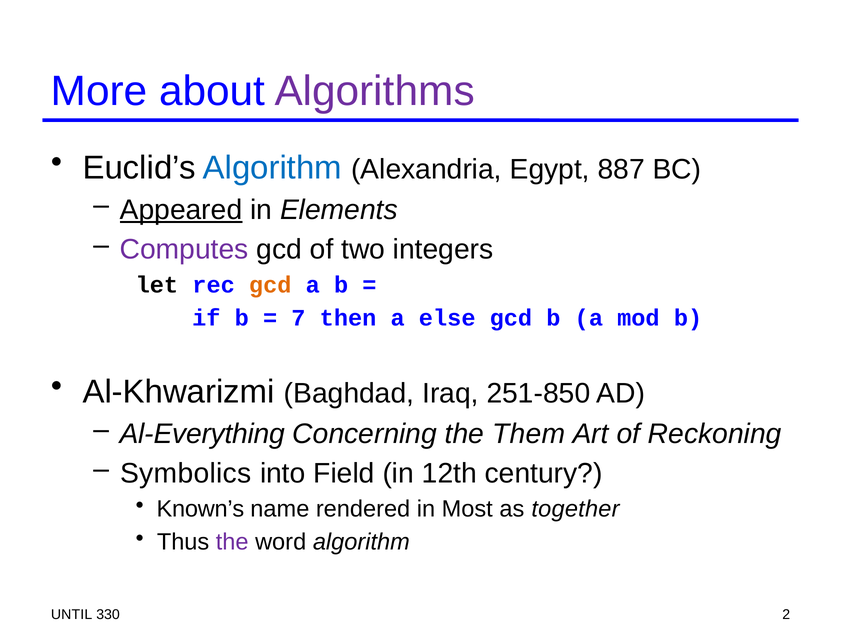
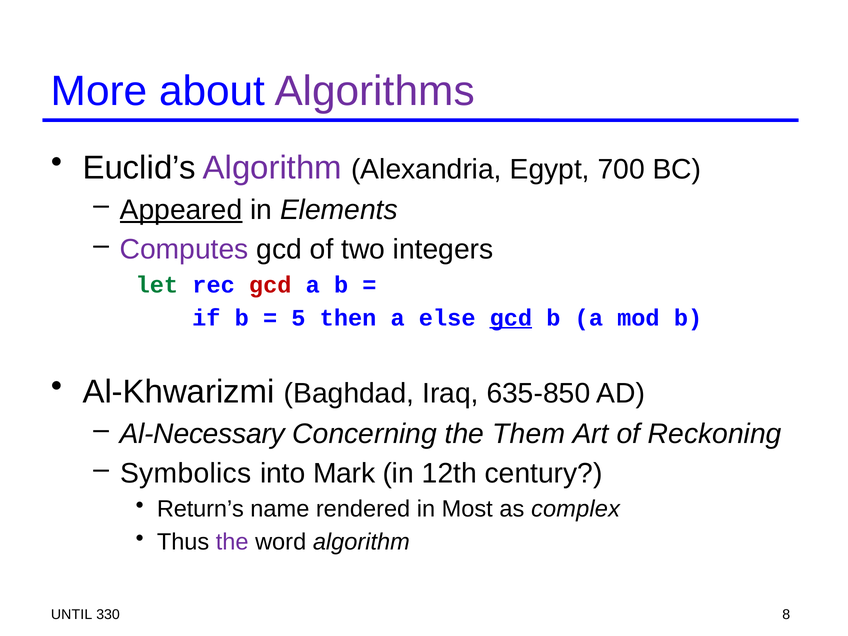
Algorithm colour: blue -> purple (272, 168)
887: 887 -> 700 (621, 169)
let colour: black -> green (157, 285)
gcd colour: orange -> red (270, 285)
7: 7 -> 5 (298, 318)
gcd underline: none -> present (511, 318)
251-850: 251-850 -> 635-850 (538, 394)
Al-Everything: Al-Everything -> Al-Necessary (202, 434)
Field: Field -> Mark (344, 474)
Known’s: Known’s -> Return’s (200, 509)
together: together -> complex (576, 509)
2: 2 -> 8 (786, 614)
